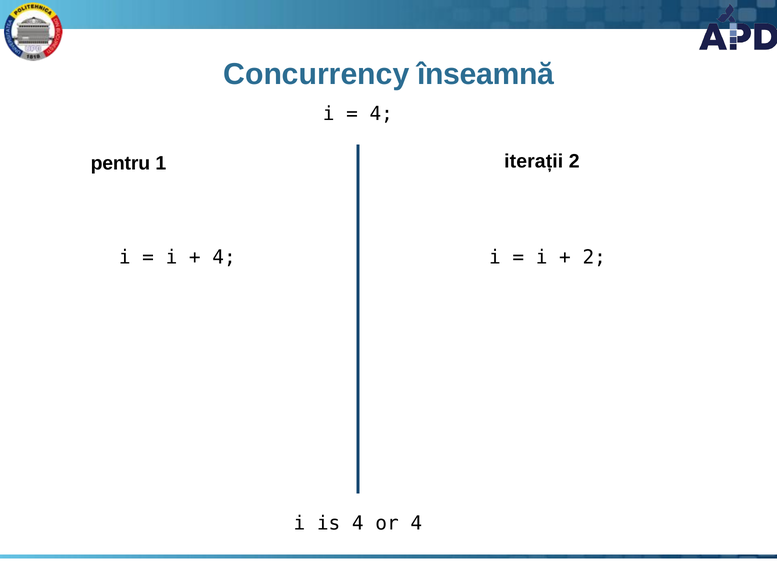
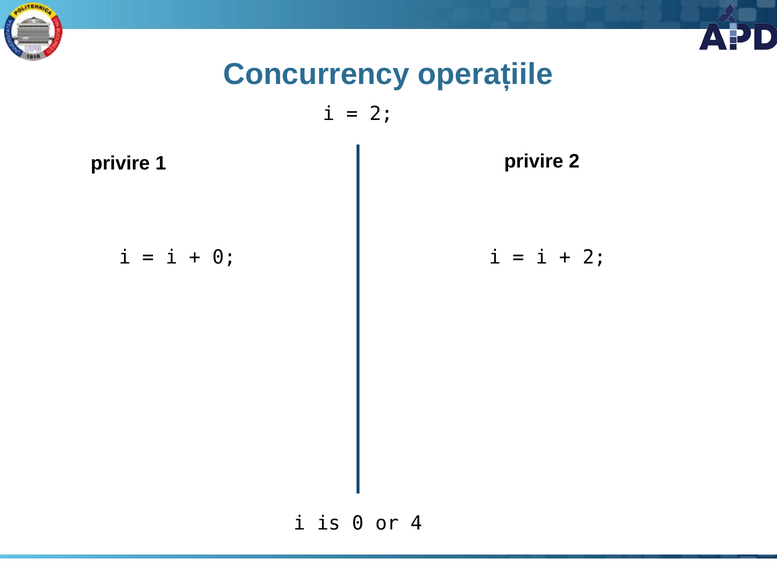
înseamnă: înseamnă -> operațiile (485, 74)
4: 4 -> 2 (381, 114)
pentru: pentru -> privire (120, 163)
1 iterații: iterații -> privire (534, 161)
4: 4 -> 0 (224, 257)
is 4: 4 -> 0 (358, 523)
